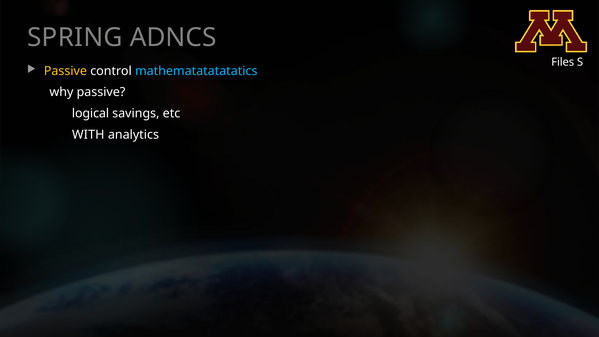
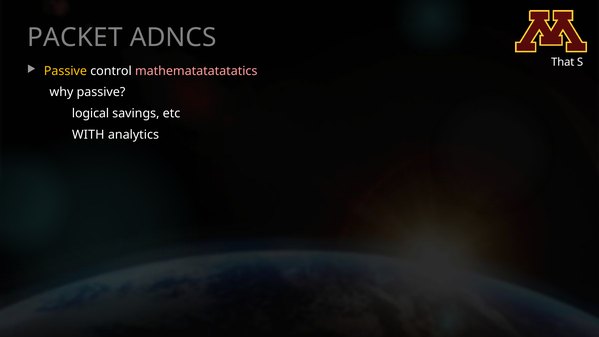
SPRING: SPRING -> PACKET (75, 38)
Files: Files -> That (563, 62)
mathematatatatatics colour: light blue -> pink (196, 71)
